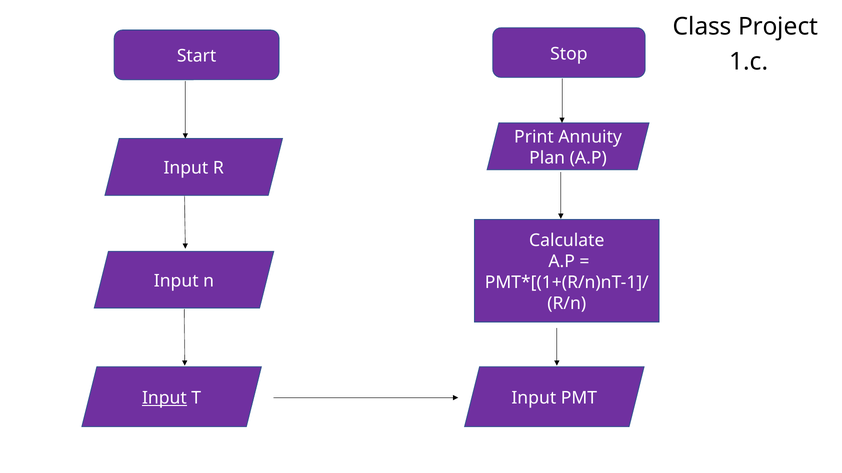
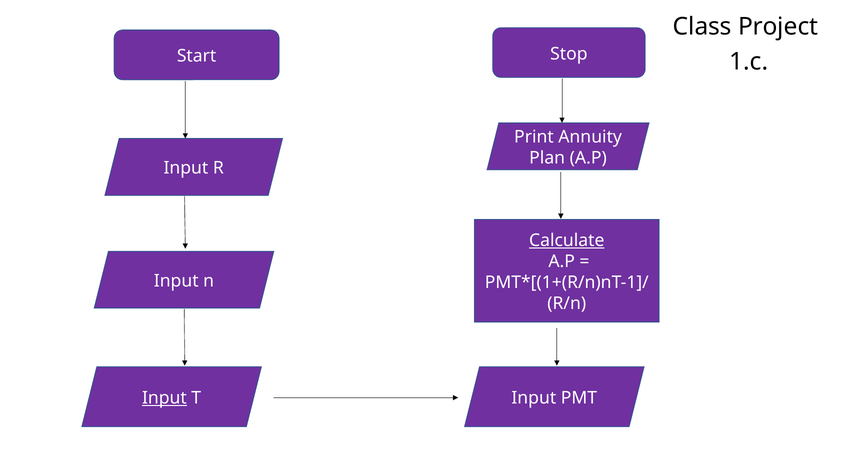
Calculate underline: none -> present (567, 241)
